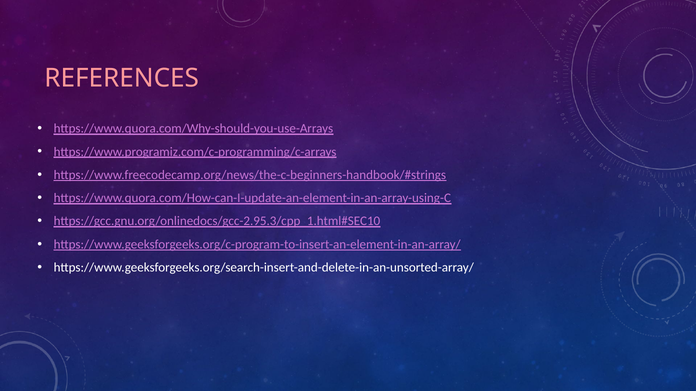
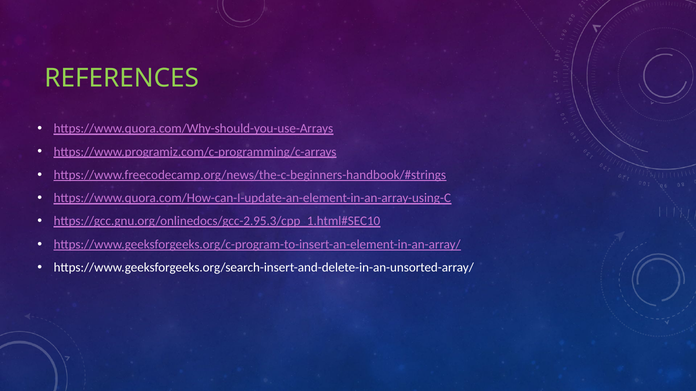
REFERENCES colour: pink -> light green (122, 78)
